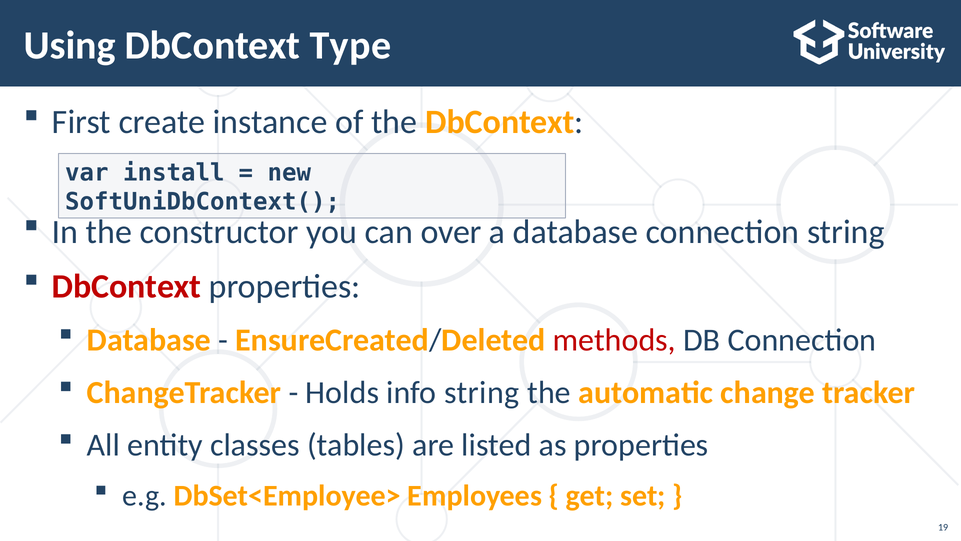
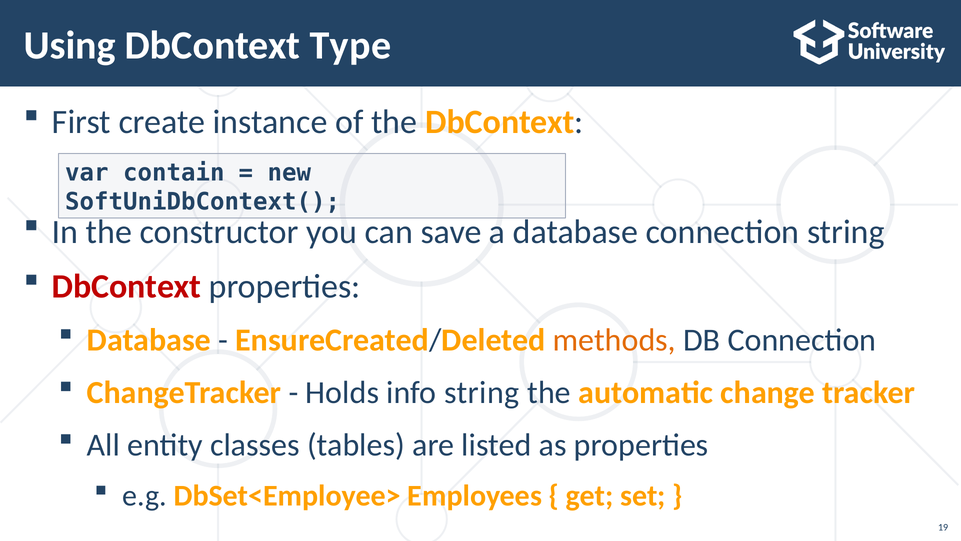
install: install -> contain (174, 173)
over: over -> save (451, 232)
methods colour: red -> orange (614, 340)
